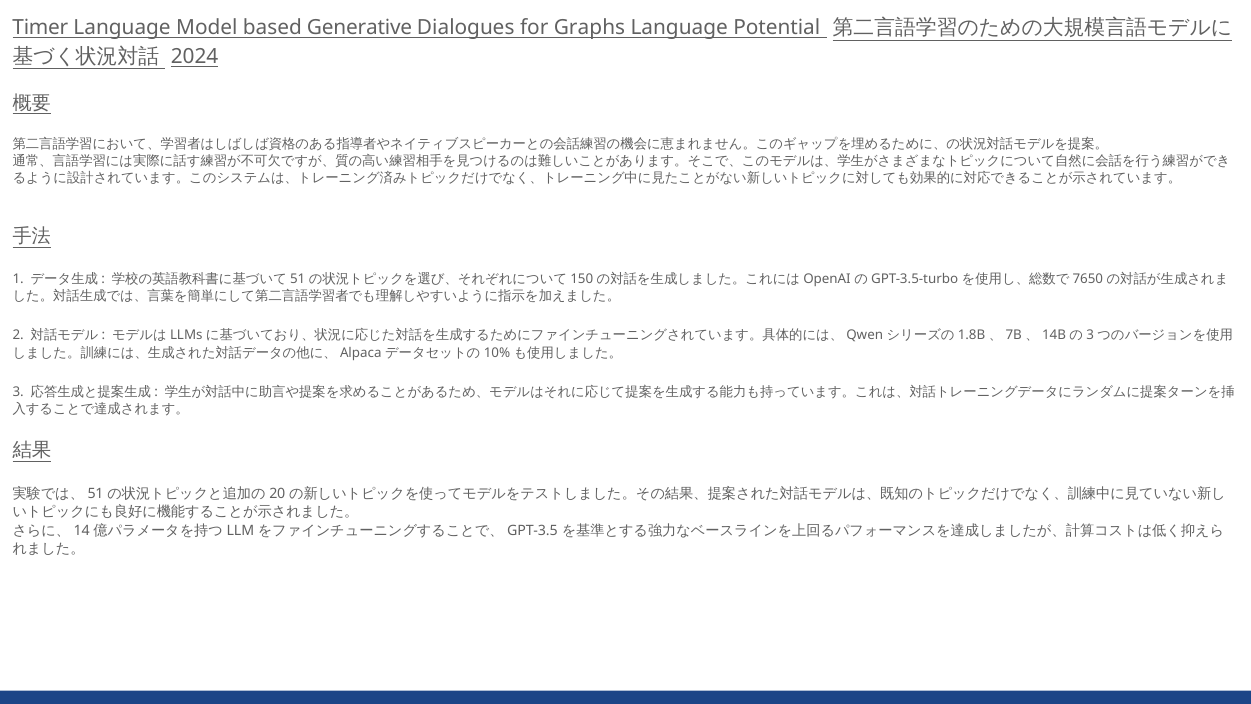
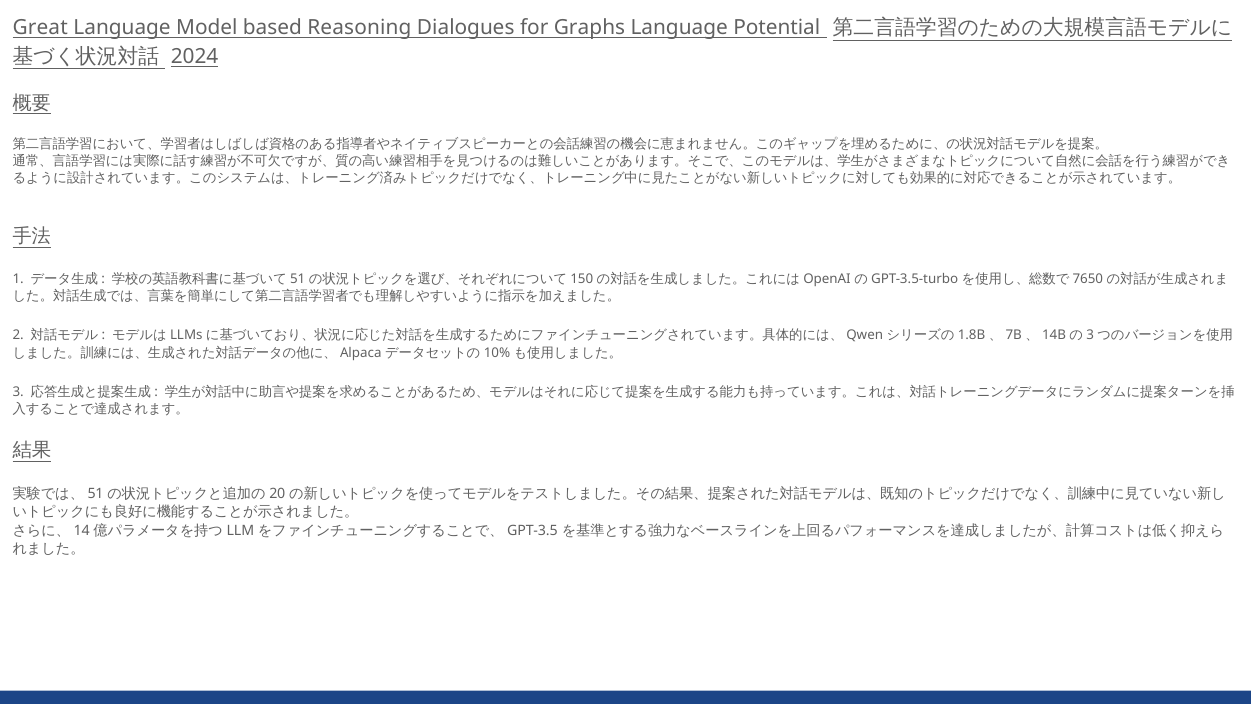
Timer: Timer -> Great (40, 28)
Generative: Generative -> Reasoning (359, 28)
